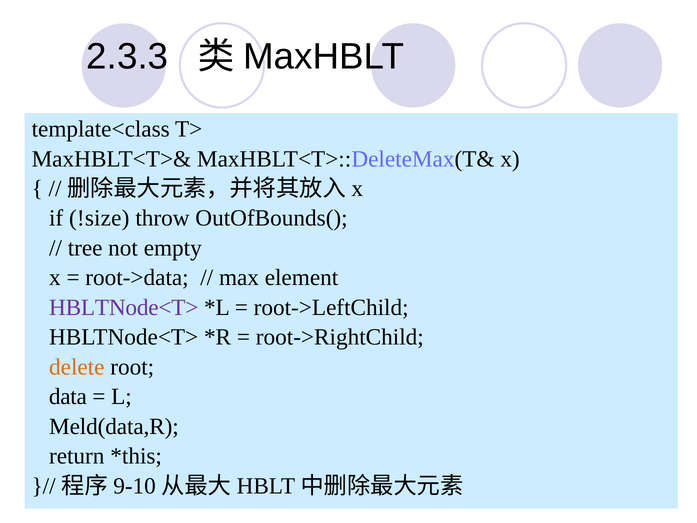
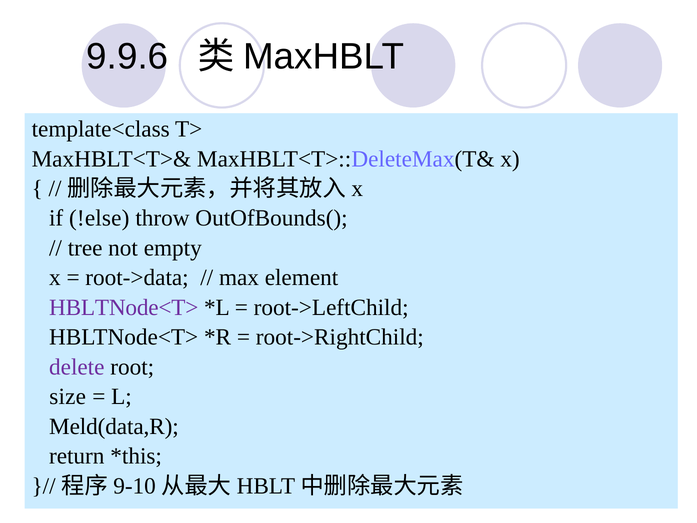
2.3.3: 2.3.3 -> 9.9.6 (127, 56)
!size: !size -> !else (99, 218)
delete colour: orange -> purple (77, 367)
data: data -> size (68, 397)
